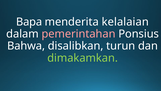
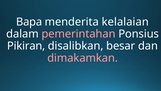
Bahwa: Bahwa -> Pikiran (26, 46)
turun: turun -> besar (121, 46)
dimakamkan colour: light green -> pink (83, 58)
